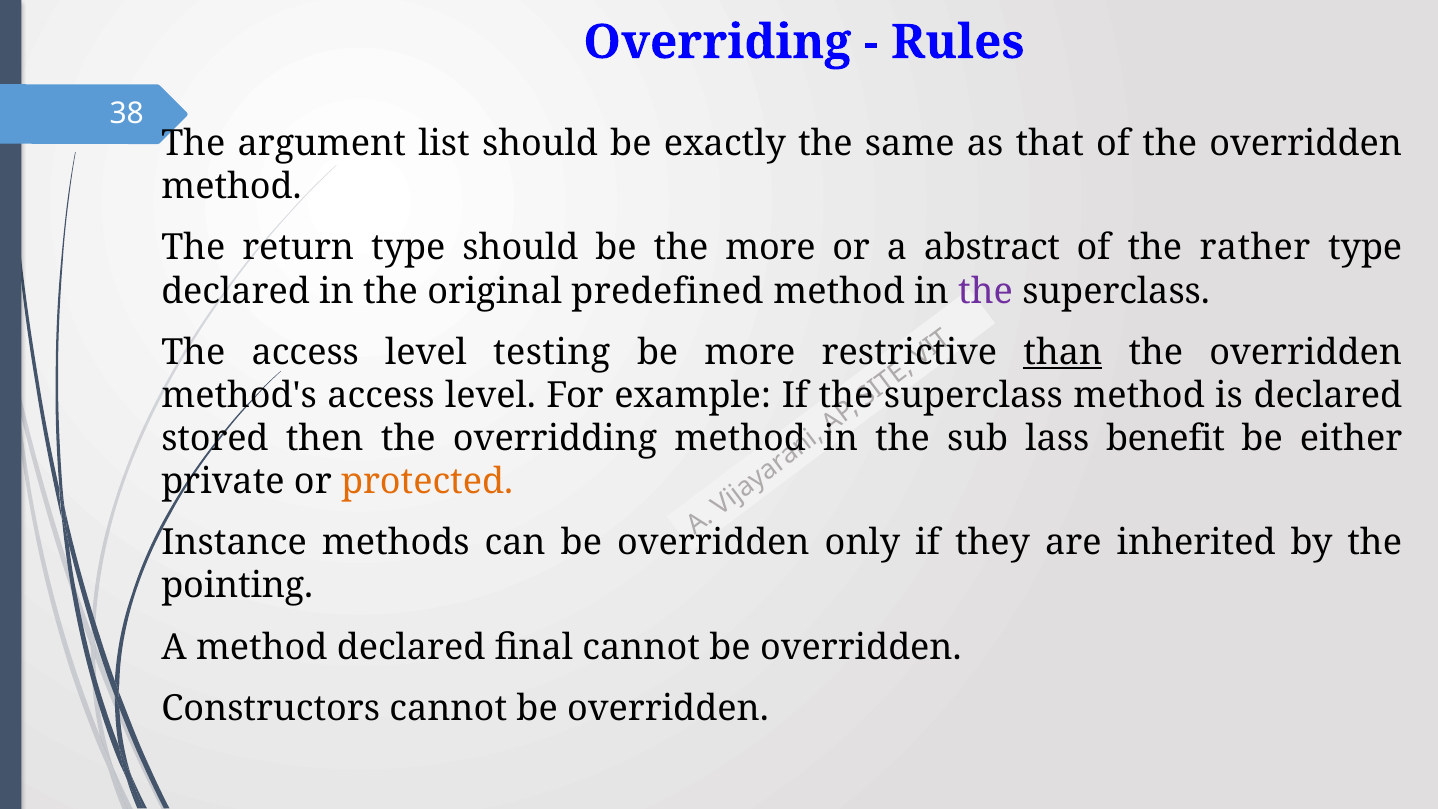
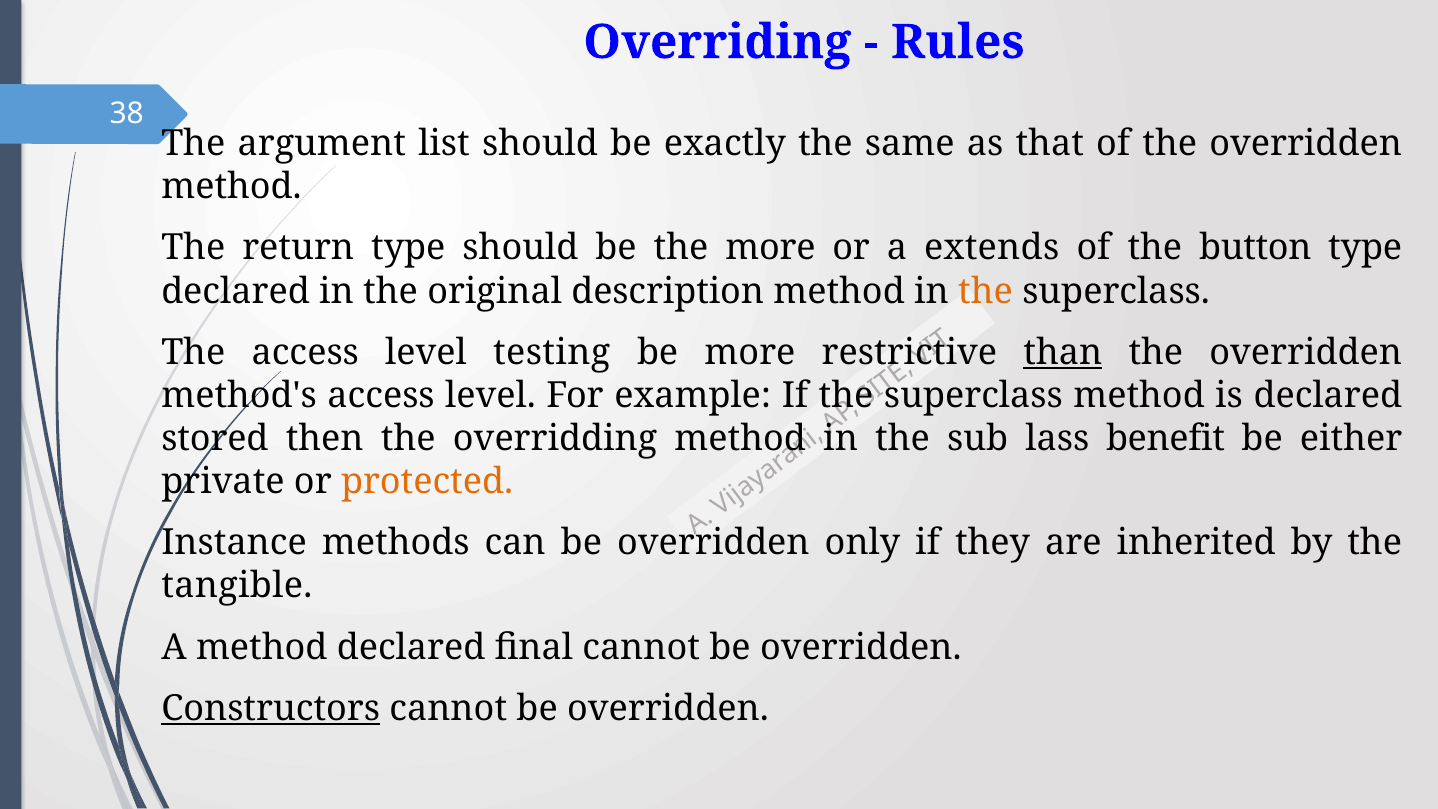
abstract: abstract -> extends (992, 248)
rather: rather -> button (1255, 248)
predefined: predefined -> description (668, 291)
the colour: purple -> orange (985, 291)
pointing: pointing -> tangible (237, 586)
Constructors underline: none -> present (271, 708)
